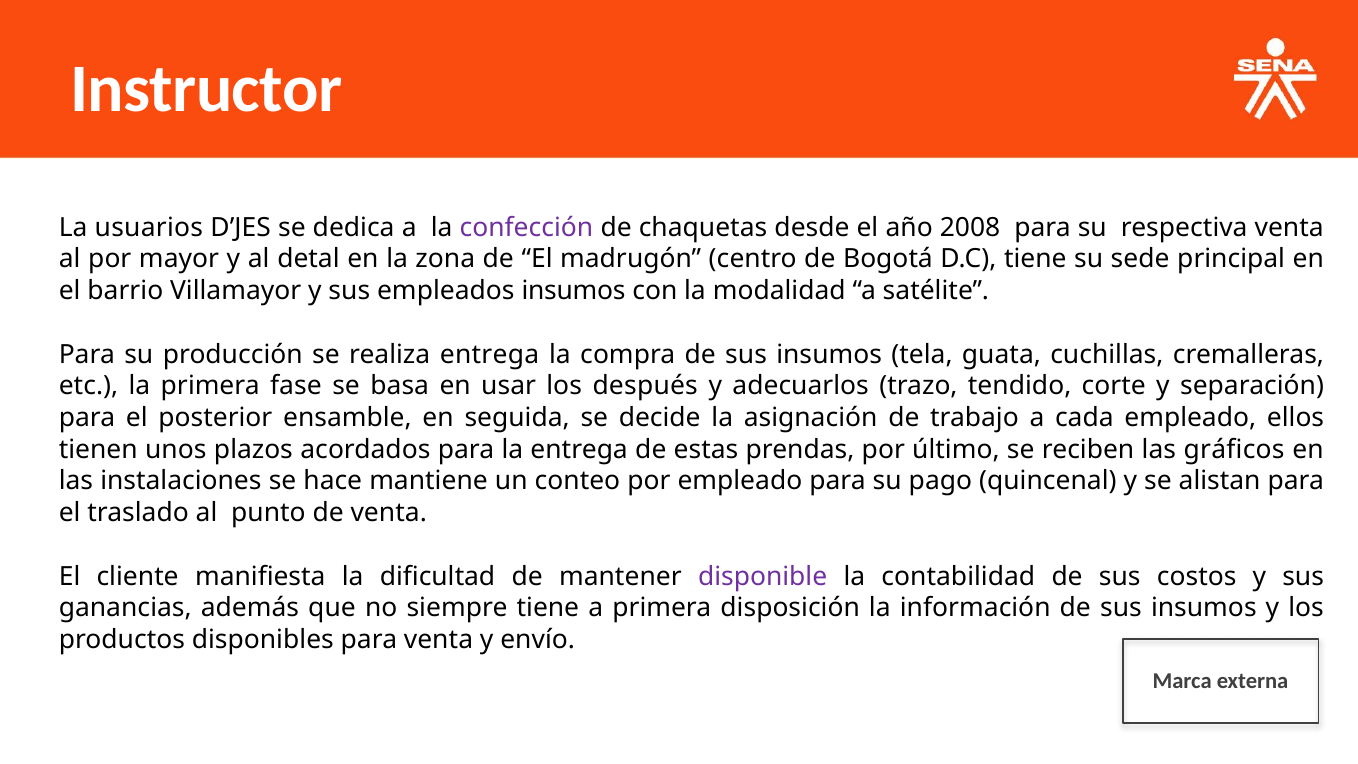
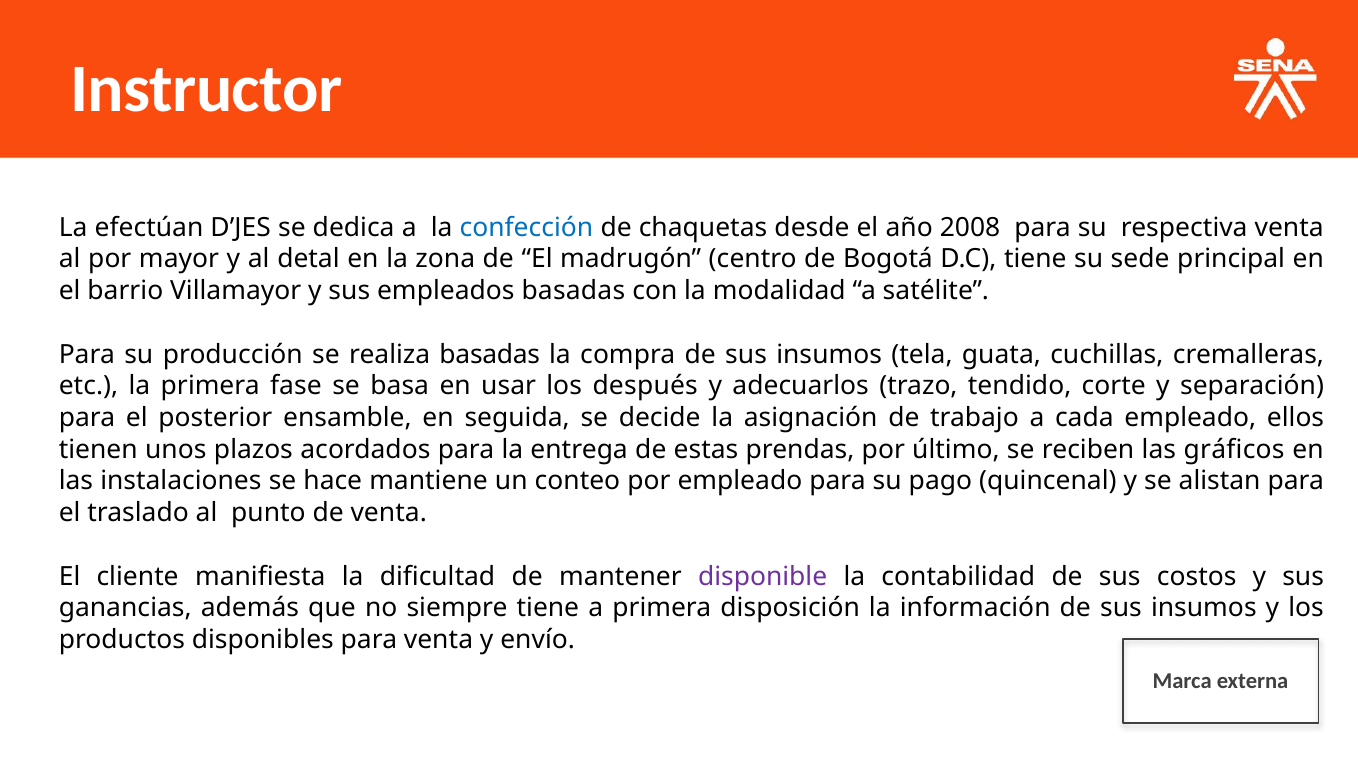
usuarios: usuarios -> efectúan (149, 228)
confección colour: purple -> blue (526, 228)
empleados insumos: insumos -> basadas (573, 291)
realiza entrega: entrega -> basadas (490, 354)
